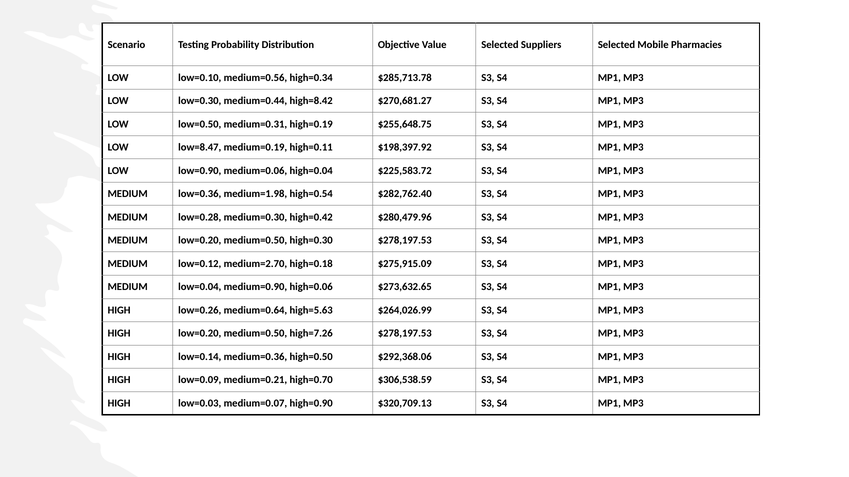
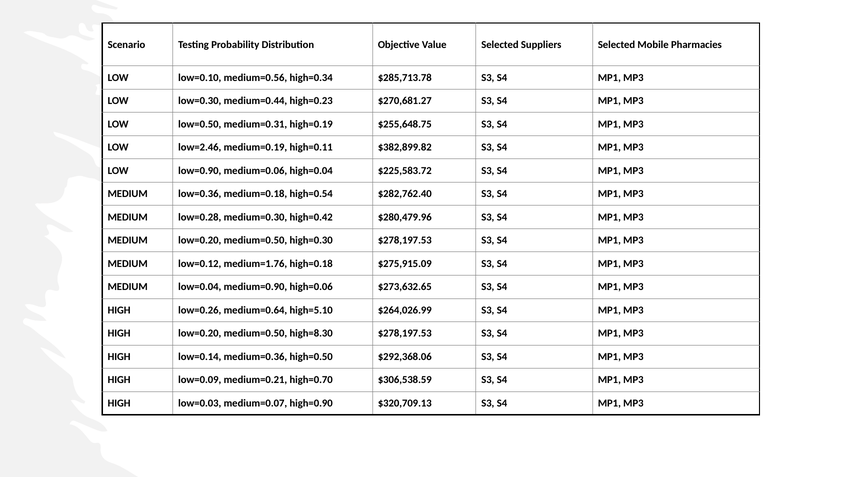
high=8.42: high=8.42 -> high=0.23 (311, 101)
low=8.47: low=8.47 -> low=2.46 (200, 148)
$198,397.92: $198,397.92 -> $382,899.82 (405, 148)
medium=1.98: medium=1.98 -> medium=0.18 (255, 194)
medium=2.70: medium=2.70 -> medium=1.76 (255, 264)
high=5.63: high=5.63 -> high=5.10 (311, 311)
high=7.26: high=7.26 -> high=8.30 (311, 334)
